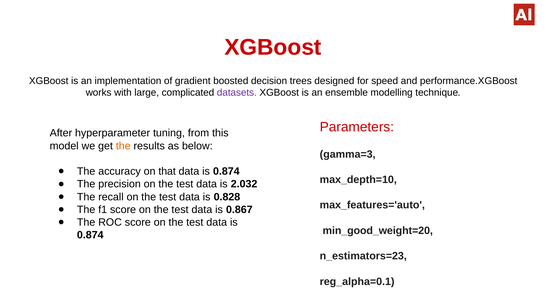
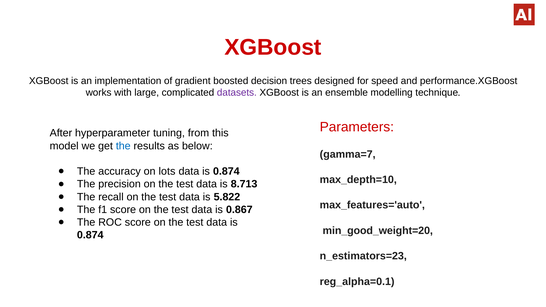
the colour: orange -> blue (123, 146)
gamma=3: gamma=3 -> gamma=7 (348, 154)
that: that -> lots (167, 171)
2.032: 2.032 -> 8.713 (244, 184)
0.828: 0.828 -> 5.822 (227, 197)
